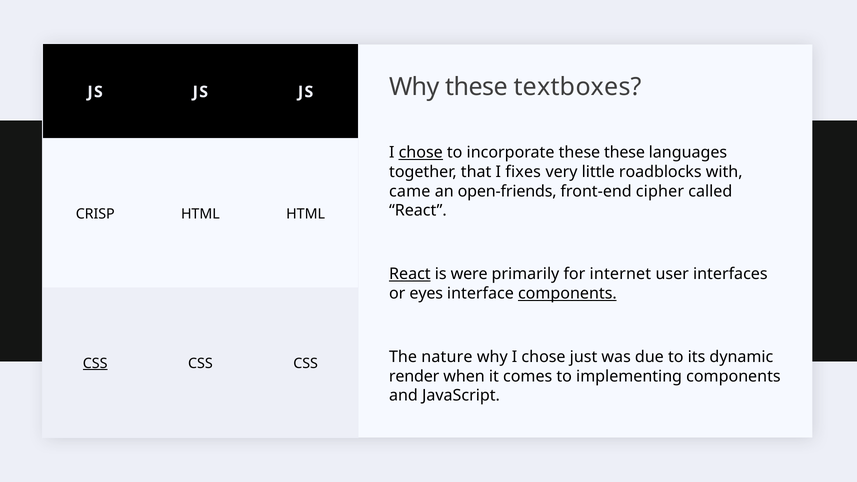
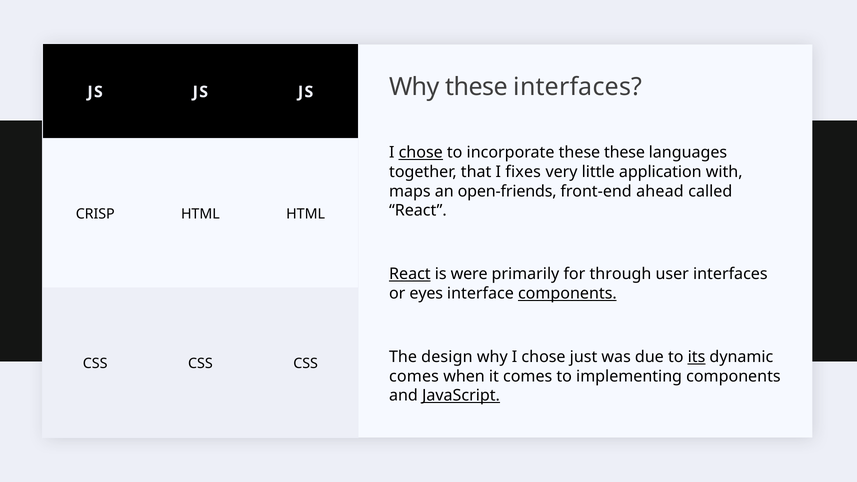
these textboxes: textboxes -> interfaces (578, 87)
roadblocks: roadblocks -> application (660, 172)
came: came -> maps (410, 191)
cipher: cipher -> ahead (660, 191)
internet: internet -> through (620, 274)
nature: nature -> design (447, 357)
its underline: none -> present (697, 357)
CSS underline: present -> none (95, 364)
render: render -> comes (414, 376)
JavaScript underline: none -> present (461, 396)
